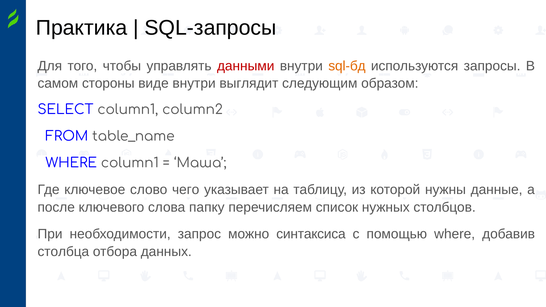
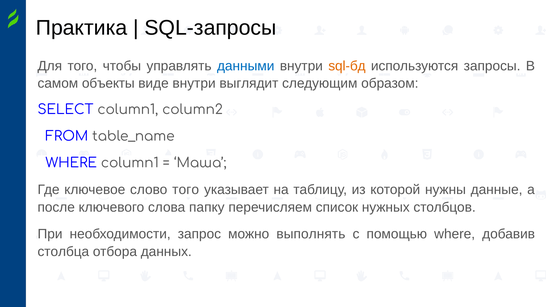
данными colour: red -> blue (246, 66)
стороны: стороны -> объекты (108, 84)
слово чего: чего -> того (186, 190)
синтаксиса: синтаксиса -> выполнять (311, 234)
